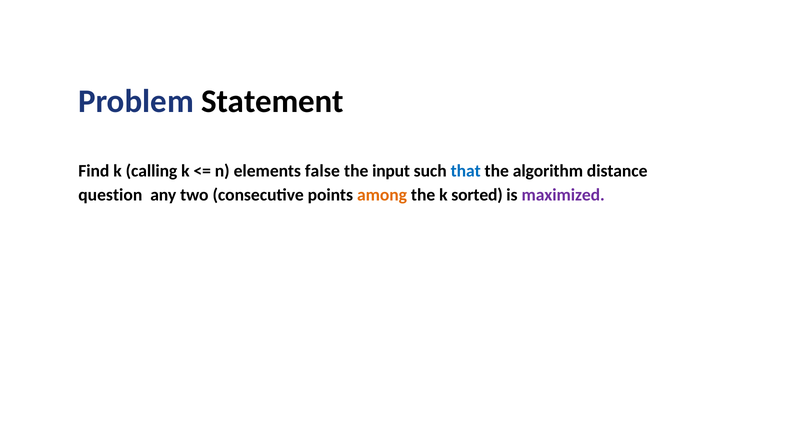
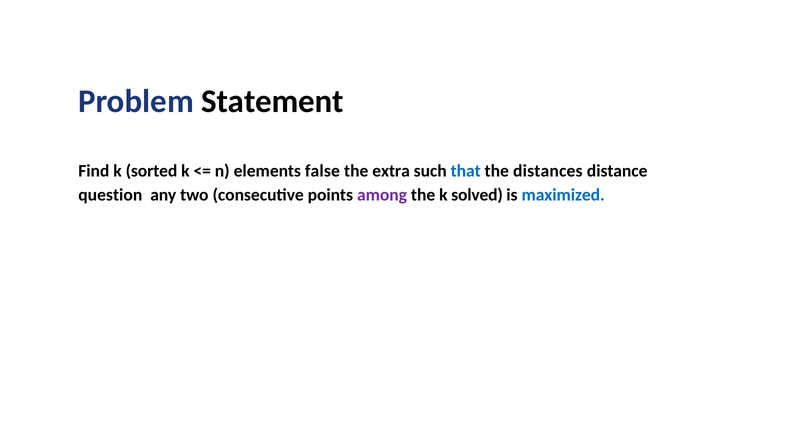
calling: calling -> sorted (151, 171)
input: input -> extra (391, 171)
algorithm: algorithm -> distances (548, 171)
among colour: orange -> purple (382, 195)
sorted: sorted -> solved (477, 195)
maximized colour: purple -> blue (563, 195)
